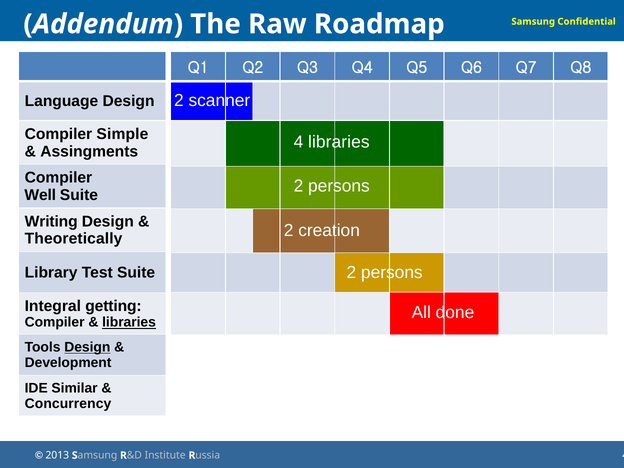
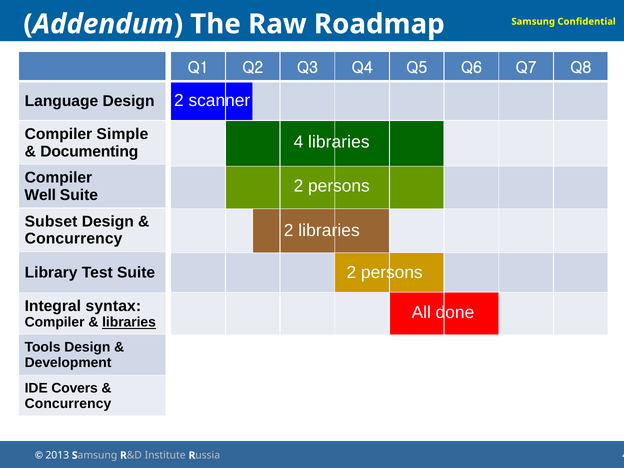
Assingments: Assingments -> Documenting (89, 151)
Writing: Writing -> Subset (51, 221)
2 creation: creation -> libraries (329, 230)
Theoretically: Theoretically -> Concurrency (74, 239)
getting: getting -> syntax (113, 306)
Design underline: present -> none (87, 347)
Similar: Similar -> Covers (75, 388)
